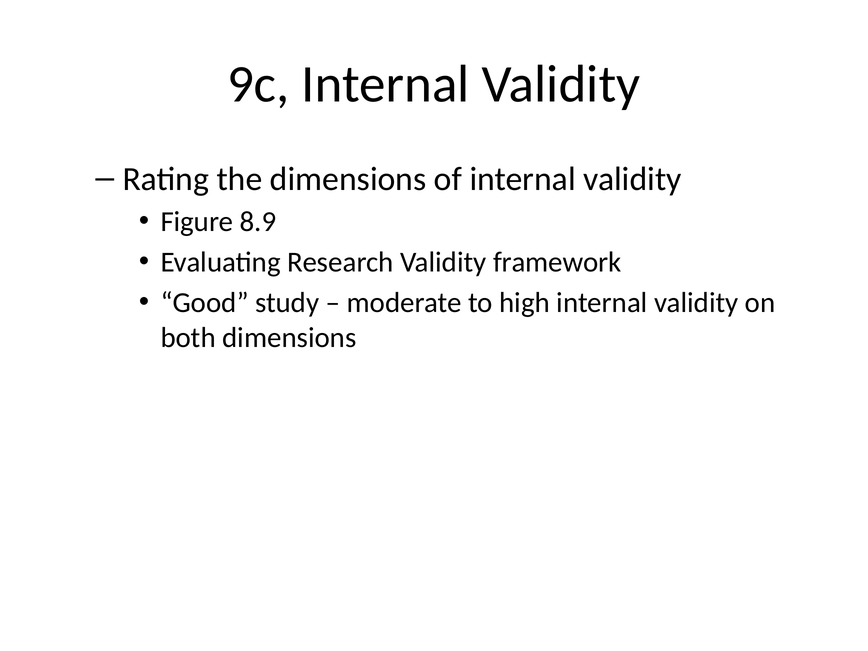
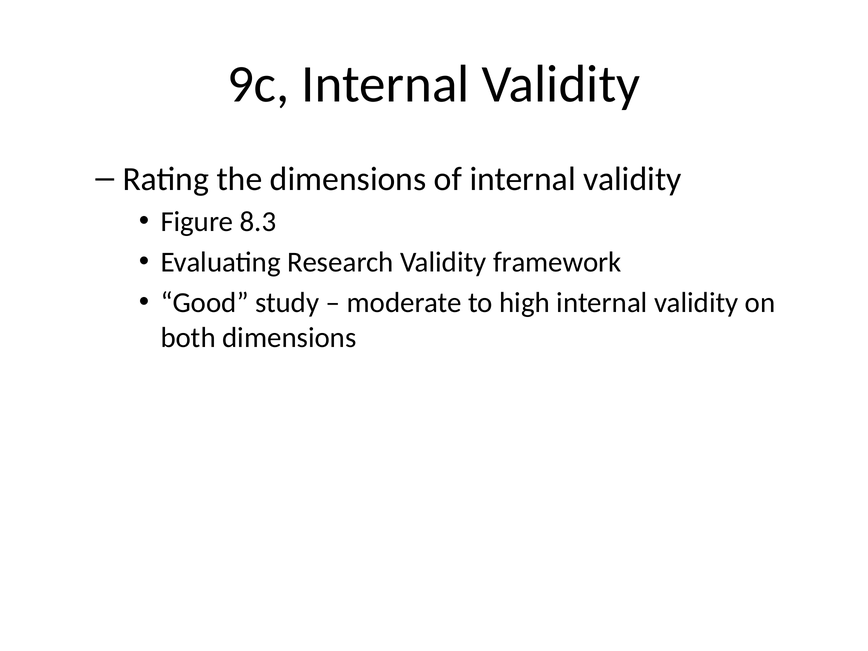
8.9: 8.9 -> 8.3 (258, 222)
